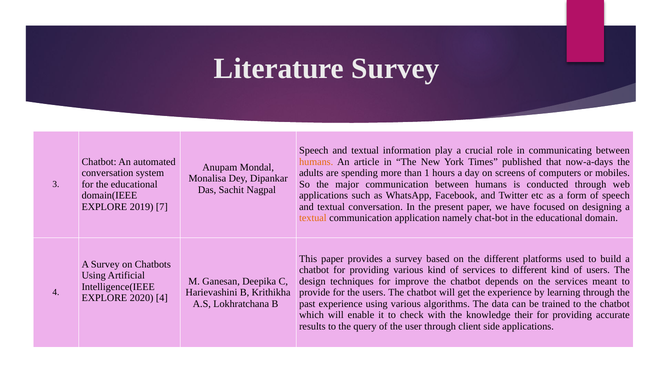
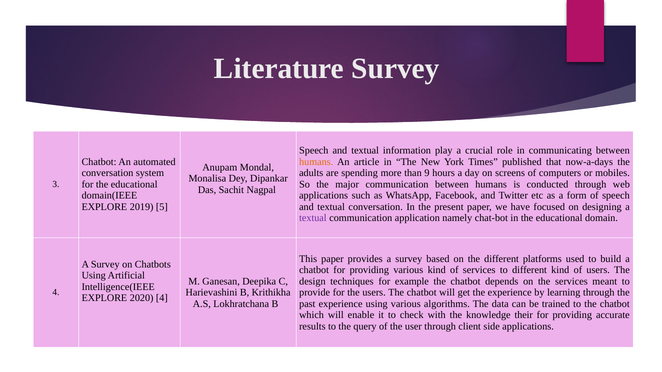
1: 1 -> 9 (427, 173)
7: 7 -> 5 (162, 207)
textual colour: orange -> purple (313, 218)
improve: improve -> example (412, 282)
